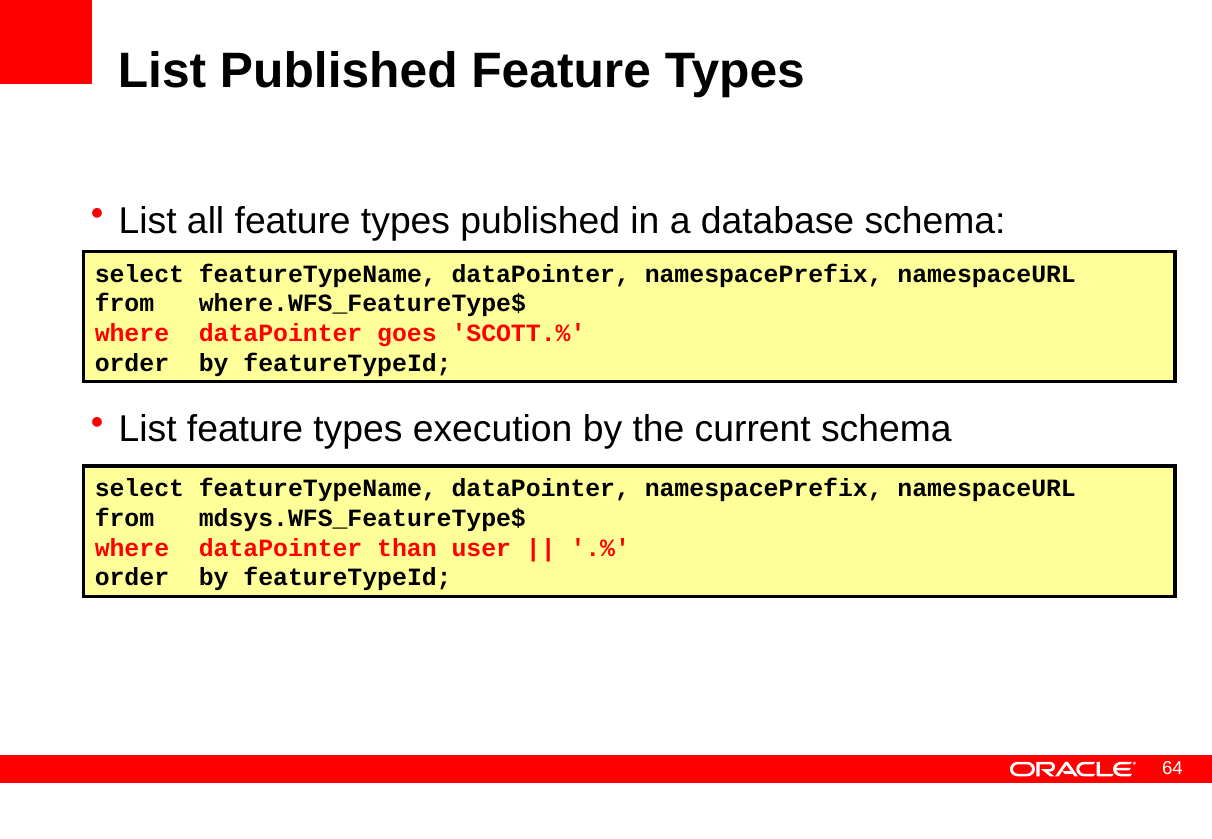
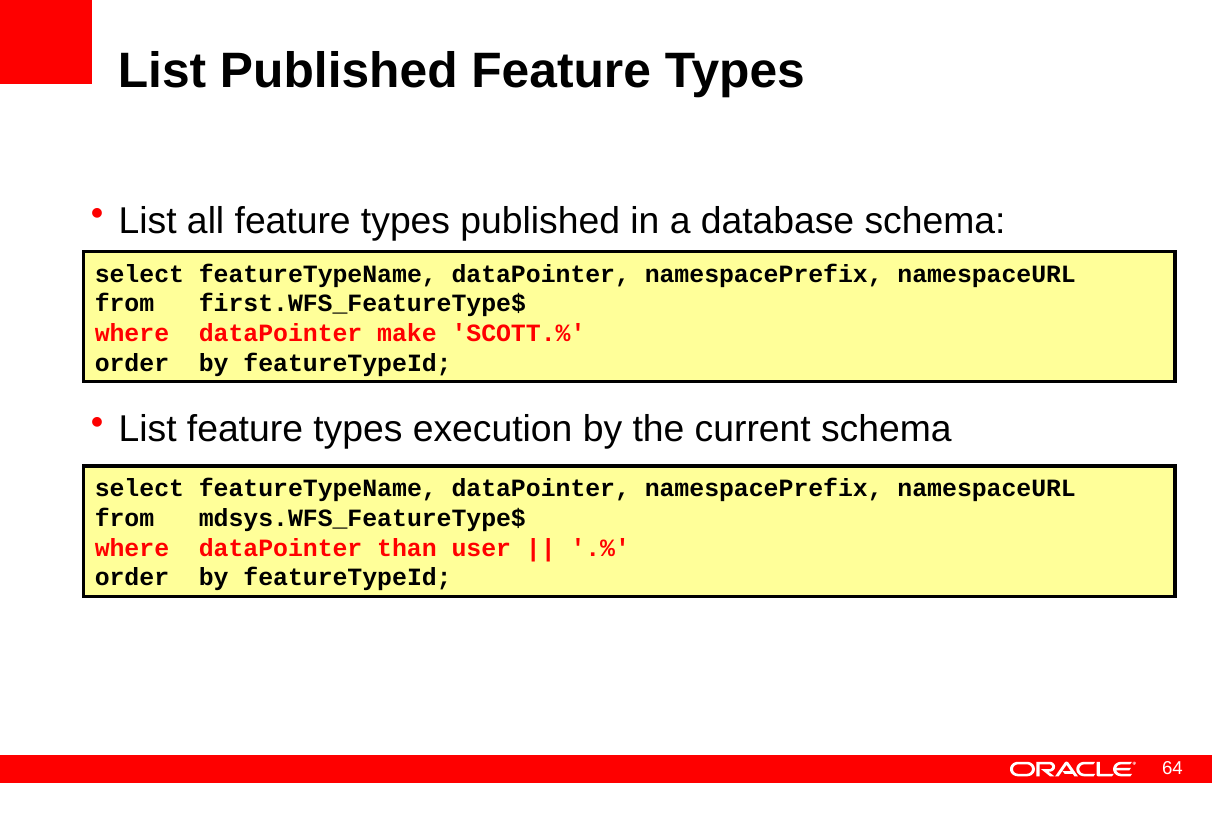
where.WFS_FeatureType$: where.WFS_FeatureType$ -> first.WFS_FeatureType$ (362, 304)
goes: goes -> make (407, 333)
